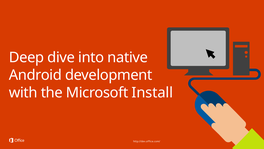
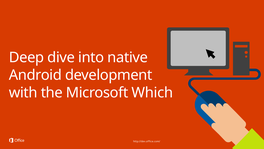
Install: Install -> Which (152, 92)
